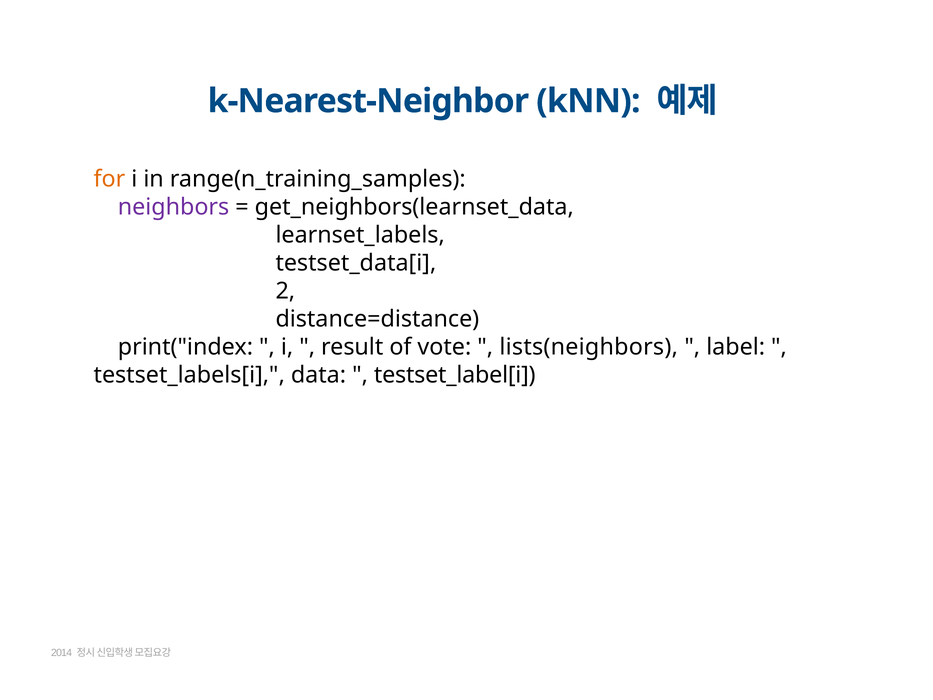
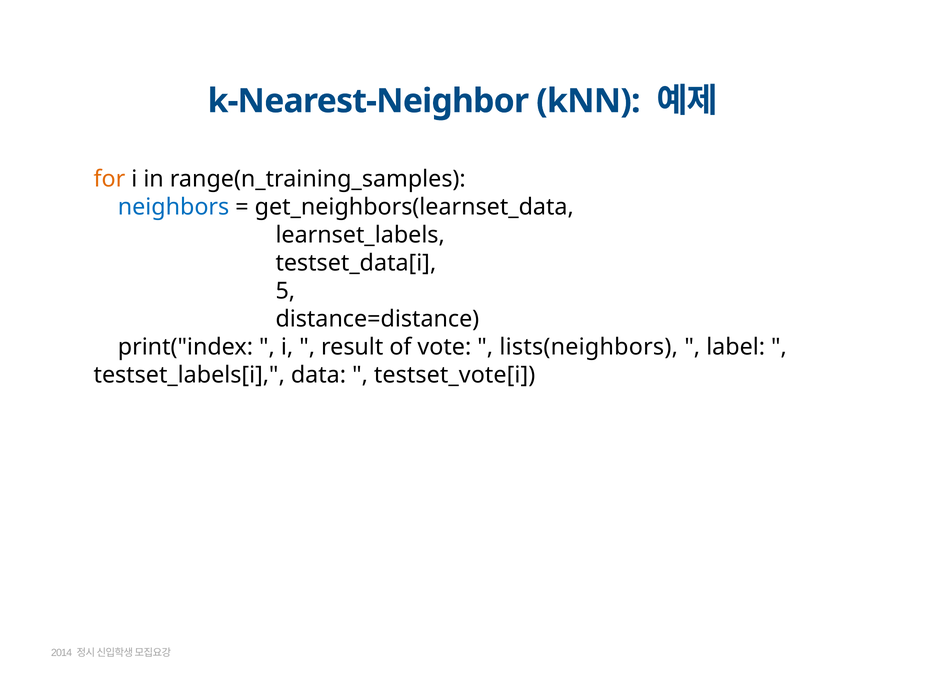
neighbors colour: purple -> blue (174, 207)
2: 2 -> 5 (285, 291)
testset_label[i: testset_label[i -> testset_vote[i (455, 375)
